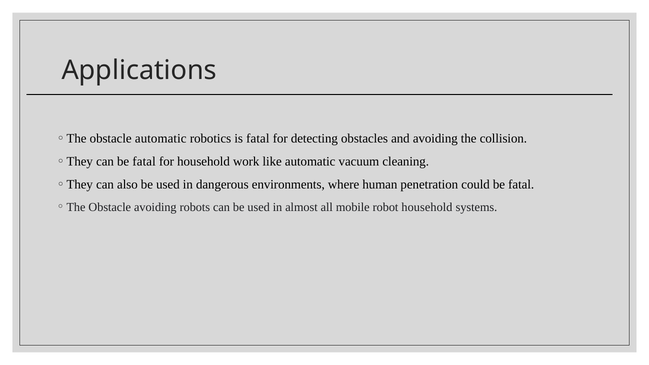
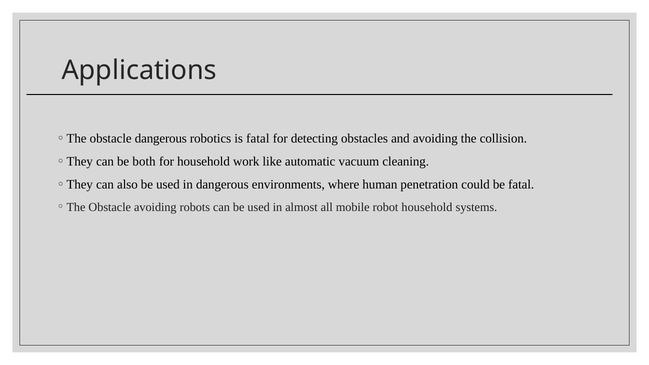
obstacle automatic: automatic -> dangerous (161, 139)
can be fatal: fatal -> both (144, 162)
